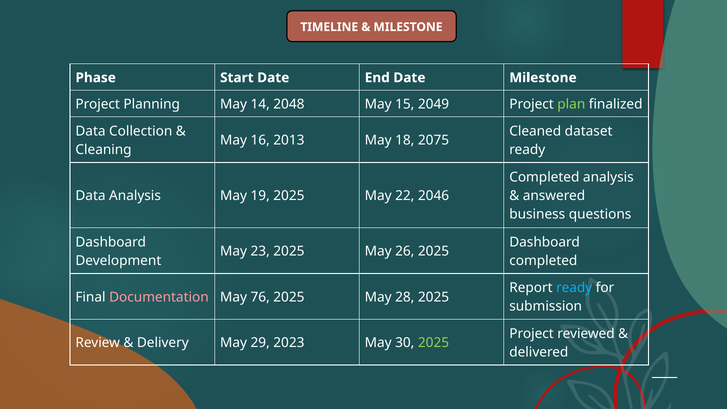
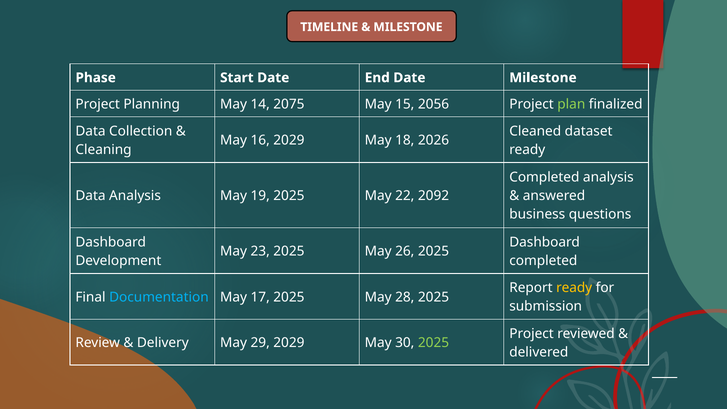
2048: 2048 -> 2075 (289, 104)
2049: 2049 -> 2056 (434, 104)
16 2013: 2013 -> 2029 (289, 140)
2075: 2075 -> 2026 (434, 140)
2046: 2046 -> 2092 (434, 196)
ready colour: light blue -> yellow (574, 288)
Documentation colour: pink -> light blue (159, 297)
76: 76 -> 17 (260, 297)
29 2023: 2023 -> 2029 (289, 343)
